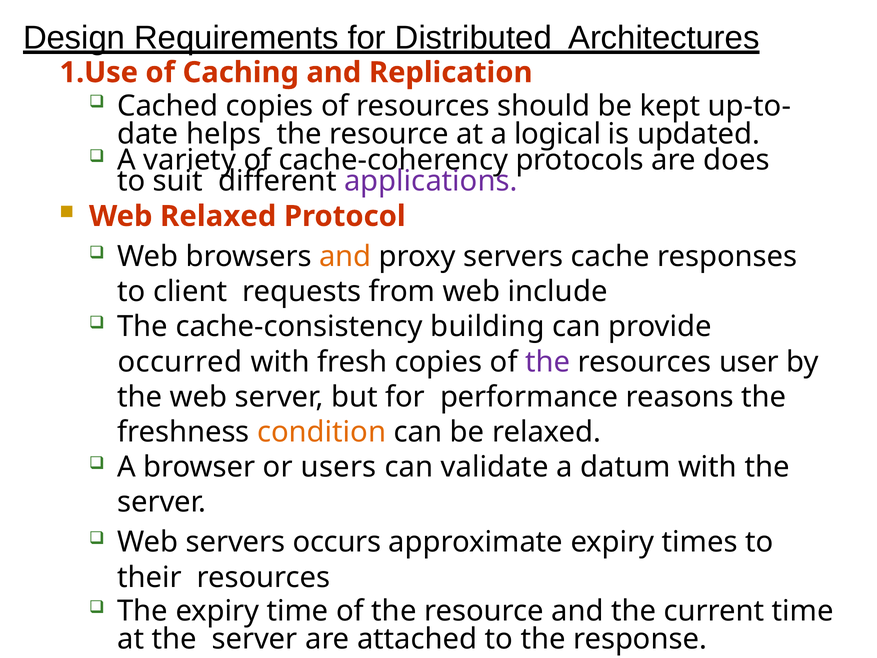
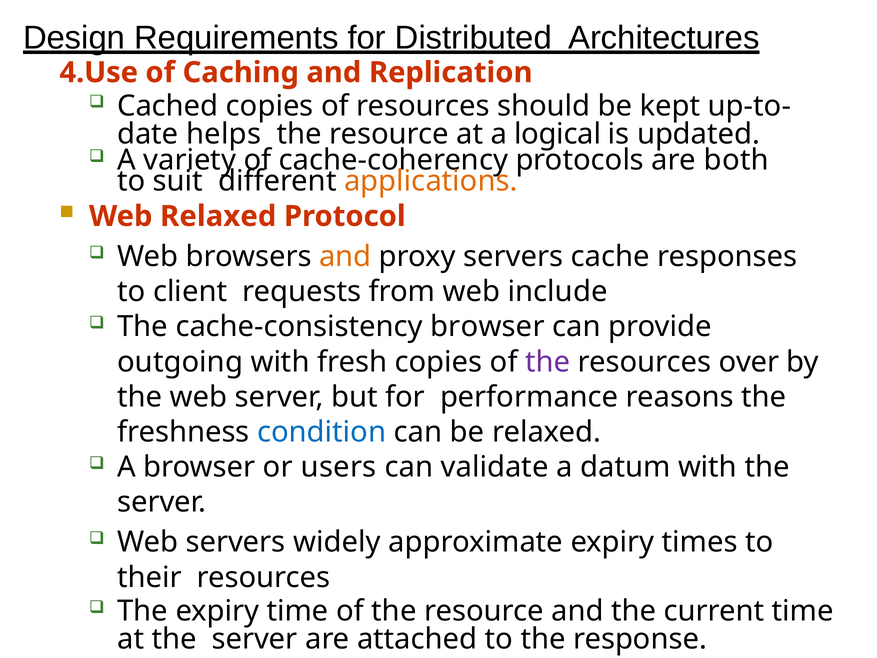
1.Use: 1.Use -> 4.Use (99, 72)
does: does -> both (736, 160)
applications colour: purple -> orange (431, 181)
cache-consistency building: building -> browser (487, 327)
occurred: occurred -> outgoing (180, 362)
user: user -> over (749, 362)
condition colour: orange -> blue (322, 432)
occurs: occurs -> widely (337, 542)
